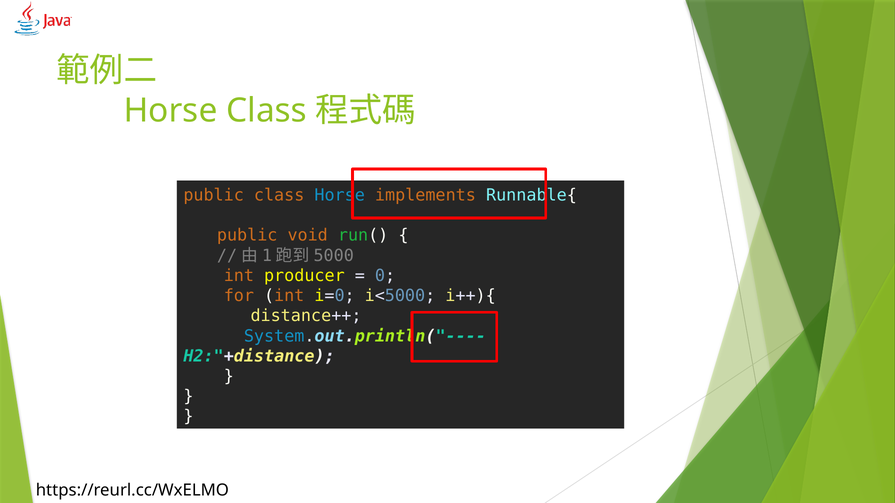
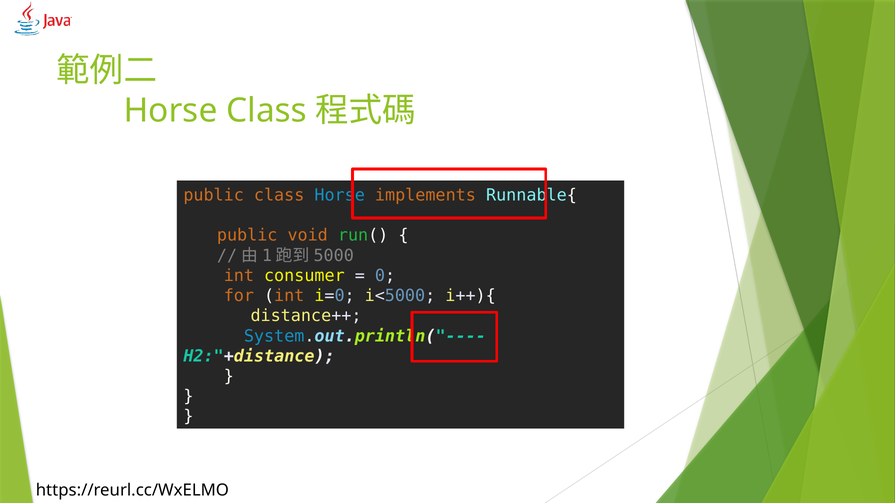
producer: producer -> consumer (304, 276)
